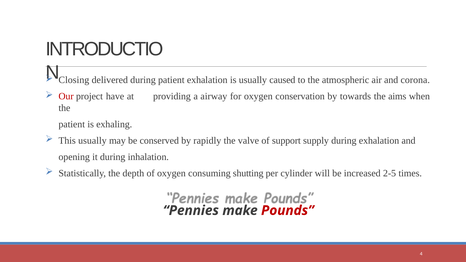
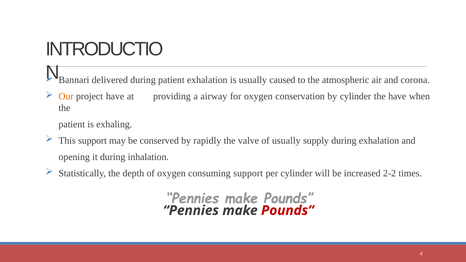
Closing: Closing -> Bannari (74, 80)
Our colour: red -> orange (66, 96)
by towards: towards -> cylinder (356, 96)
the aims: aims -> have (397, 96)
This usually: usually -> support (93, 141)
of support: support -> usually (286, 141)
consuming shutting: shutting -> support (248, 173)
2-5: 2-5 -> 2-2 (390, 173)
